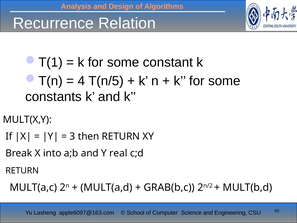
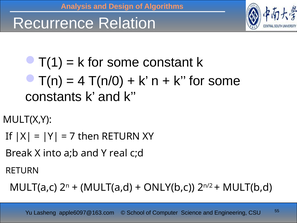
T(n/5: T(n/5 -> T(n/0 (106, 81)
3: 3 -> 7 (72, 136)
GRAB(b,c: GRAB(b,c -> ONLY(b,c (169, 187)
